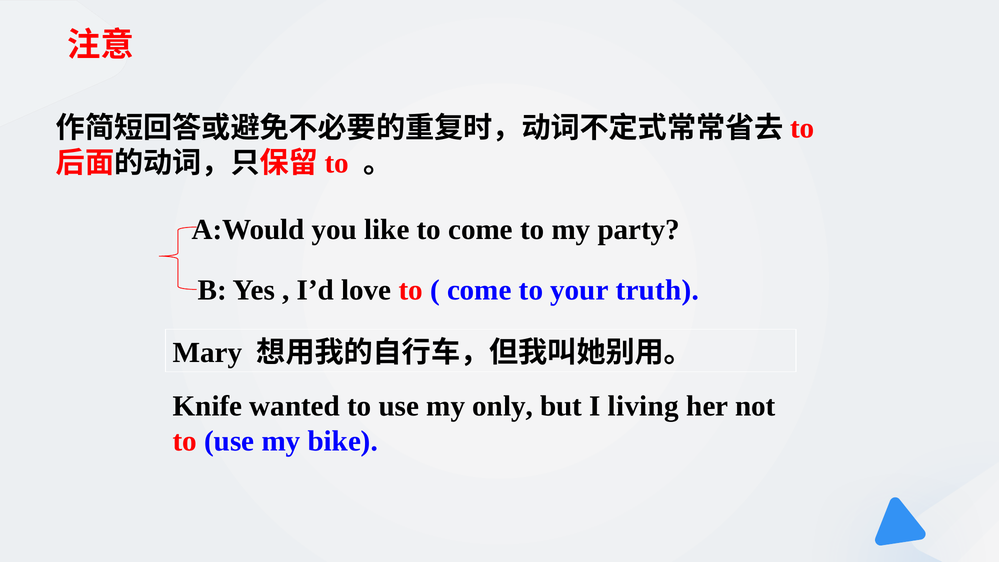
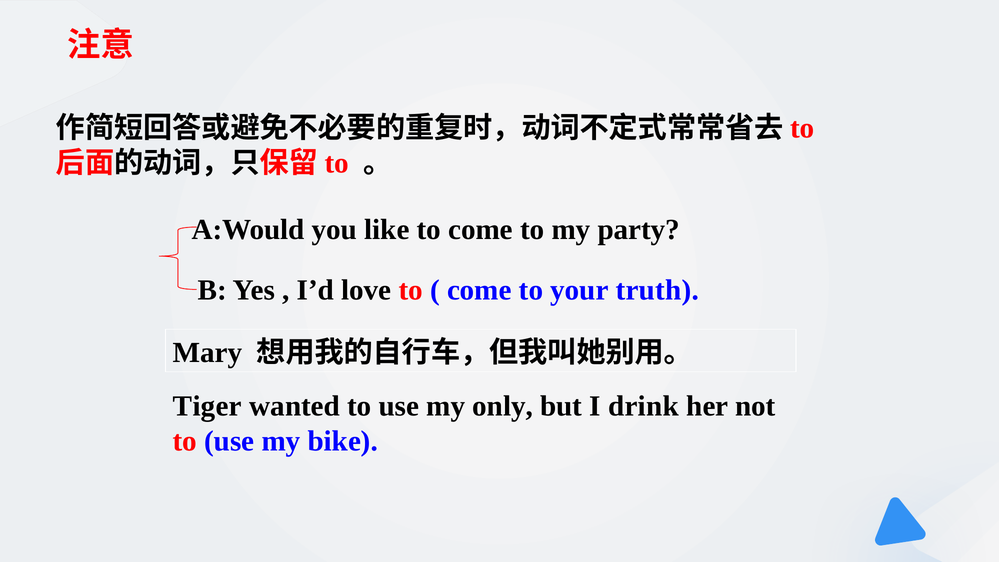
Knife: Knife -> Tiger (207, 406)
living: living -> drink (643, 406)
